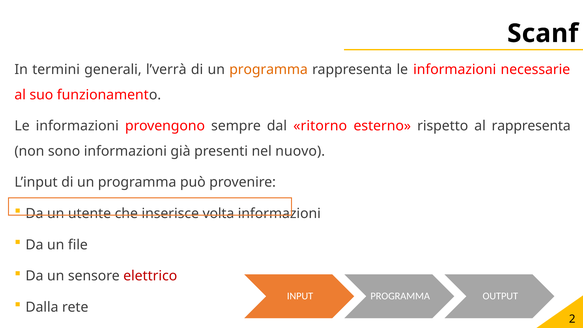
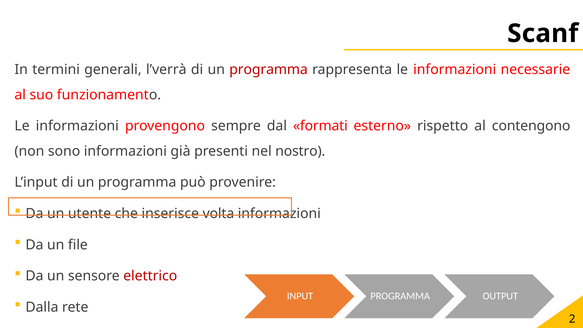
programma colour: orange -> red (269, 70)
ritorno: ritorno -> formati (320, 126)
al rappresenta: rappresenta -> contengono (531, 126)
nuovo: nuovo -> nostro (300, 151)
